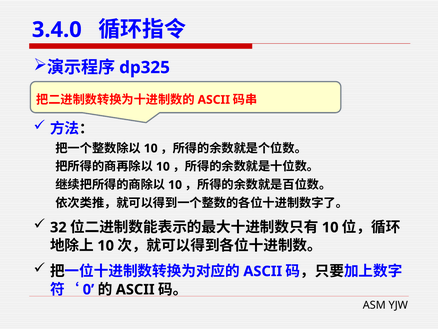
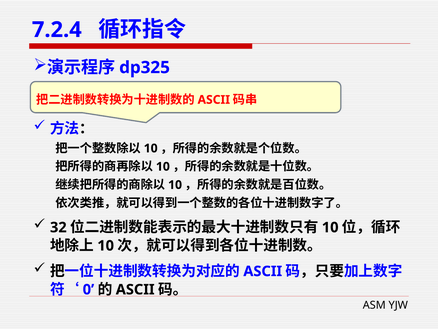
3.4.0: 3.4.0 -> 7.2.4 (57, 30)
